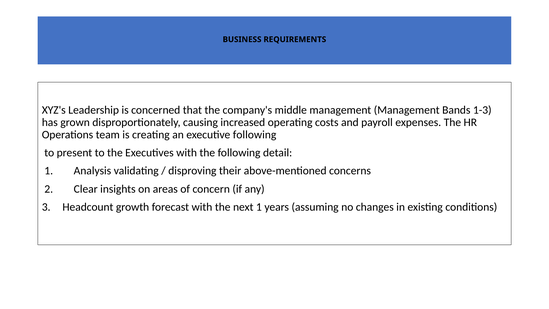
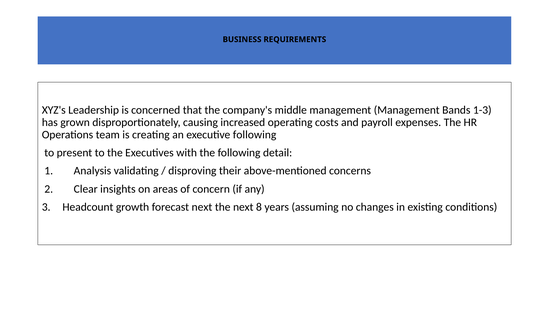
forecast with: with -> next (202, 207)
next 1: 1 -> 8 (259, 207)
